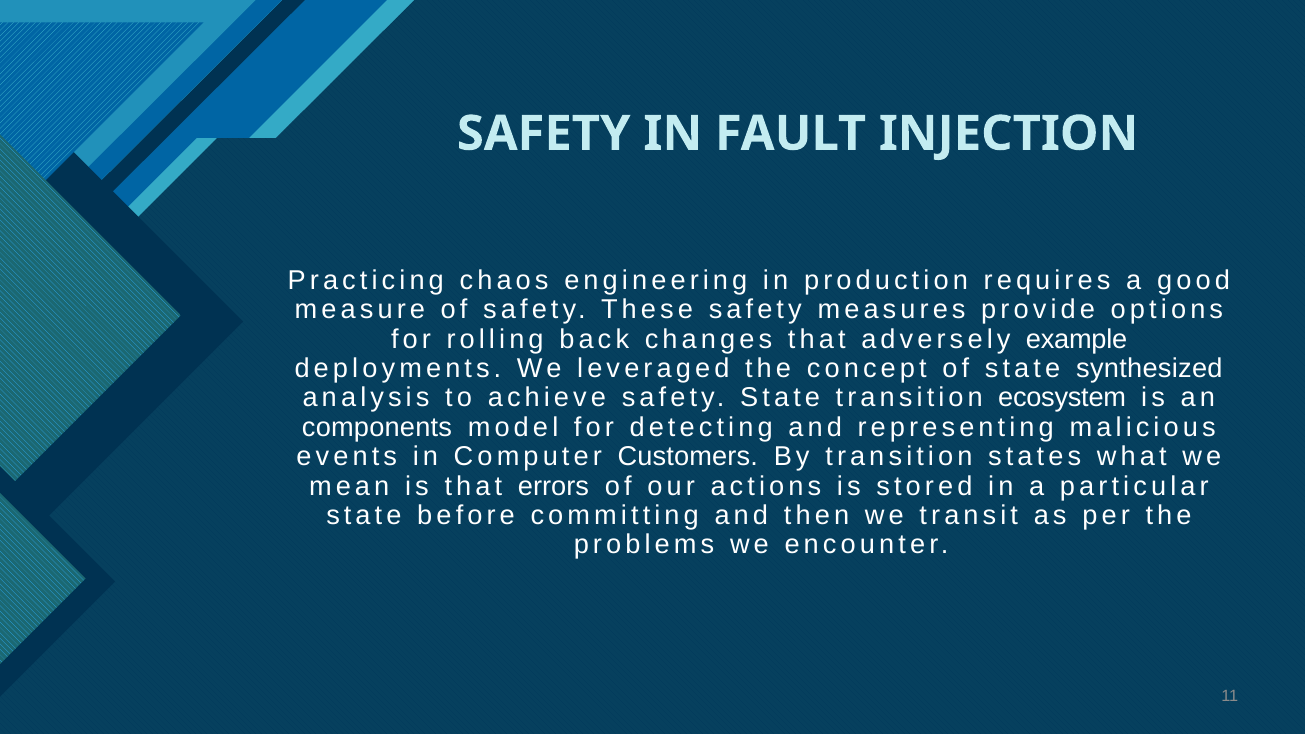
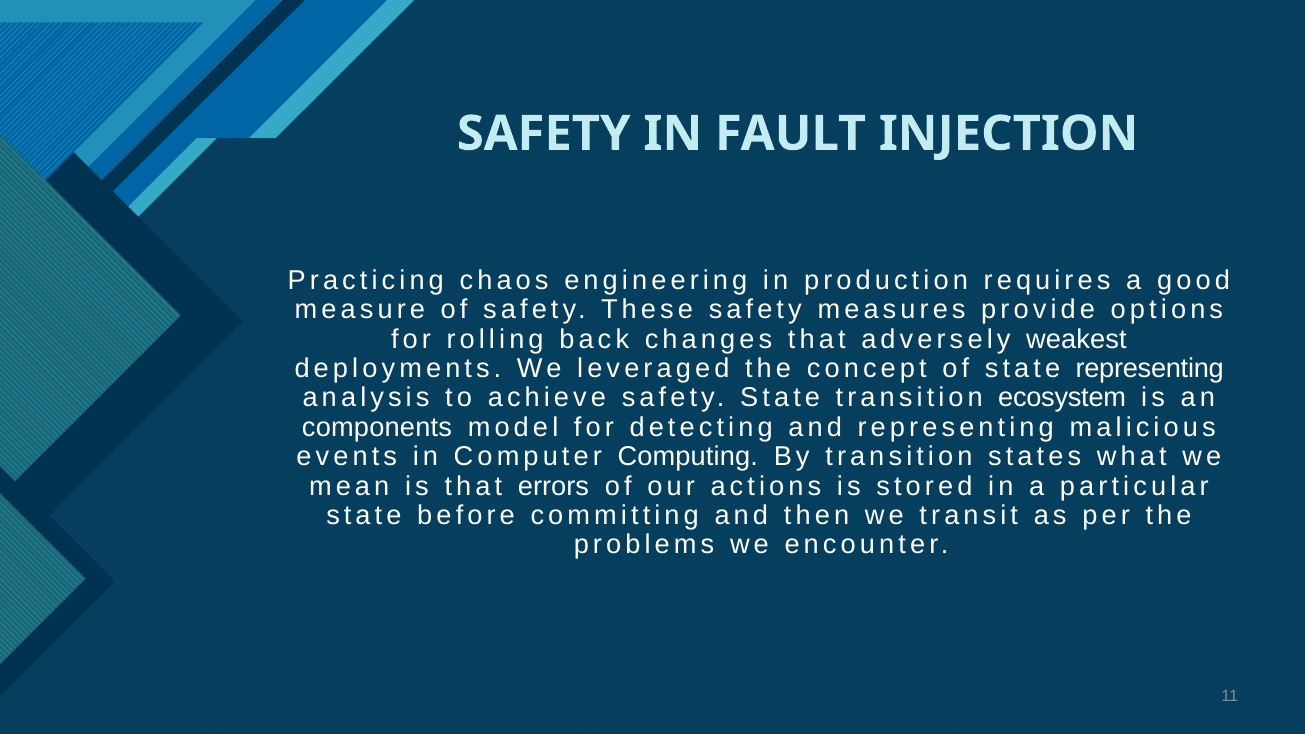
example: example -> weakest (1076, 339)
state synthesized: synthesized -> representing (1150, 368)
Customers: Customers -> Computing (688, 457)
